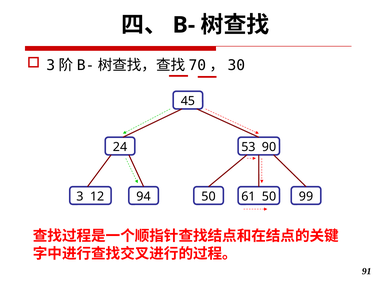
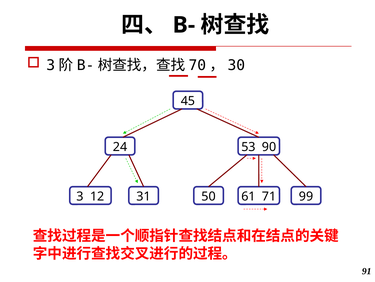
94: 94 -> 31 (144, 196)
61 50: 50 -> 71 (269, 196)
